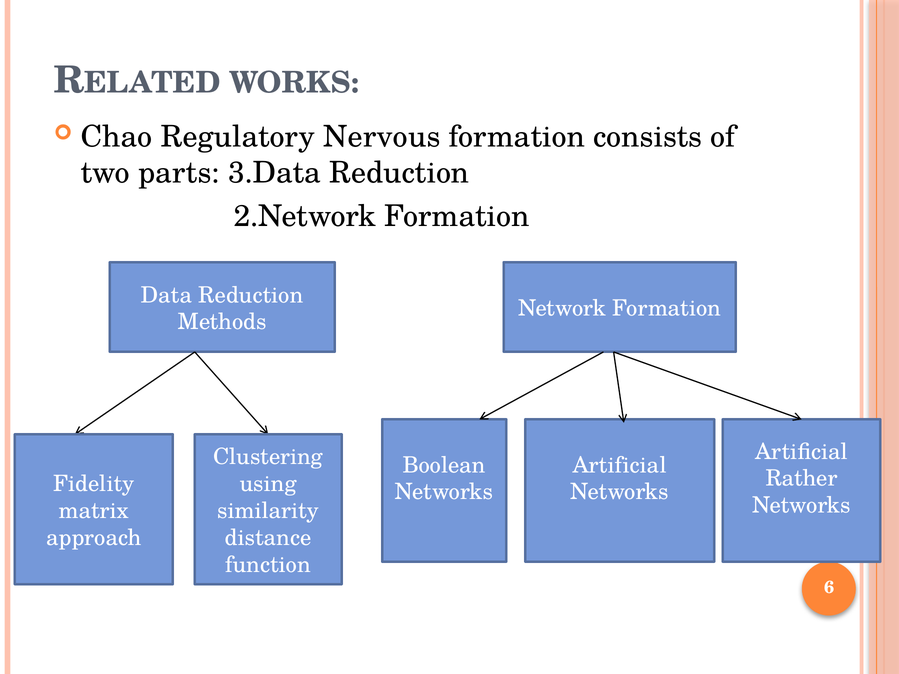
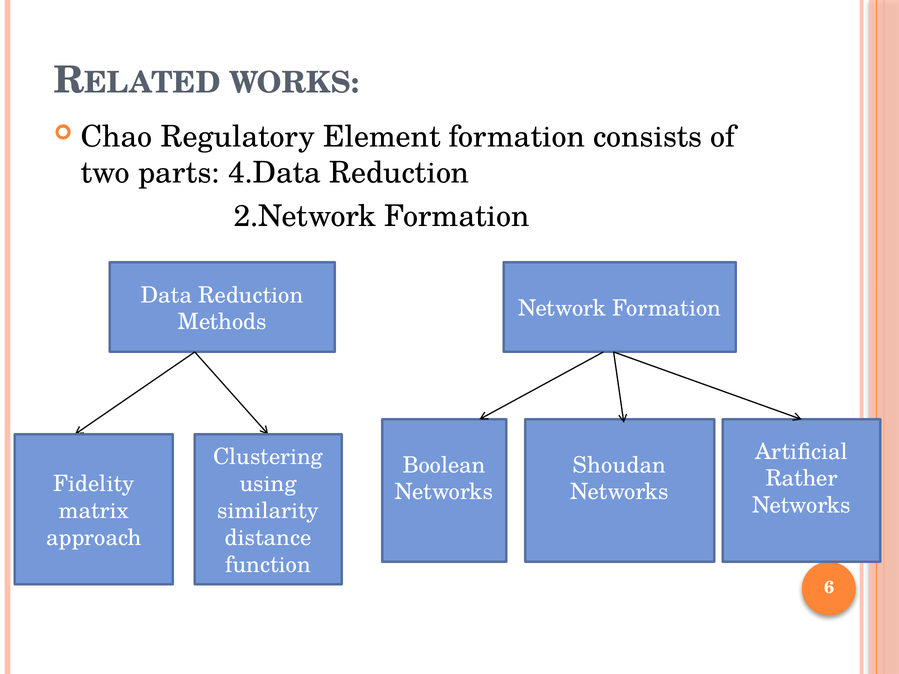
Nervous: Nervous -> Element (382, 137)
3.Data: 3.Data -> 4.Data (274, 173)
Artificial: Artificial -> Shoudan (620, 465)
